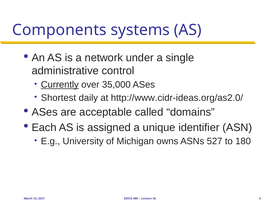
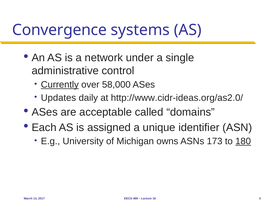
Components: Components -> Convergence (59, 30)
35,000: 35,000 -> 58,000 (116, 85)
Shortest: Shortest -> Updates (58, 98)
527: 527 -> 173 (215, 141)
180 underline: none -> present (243, 141)
